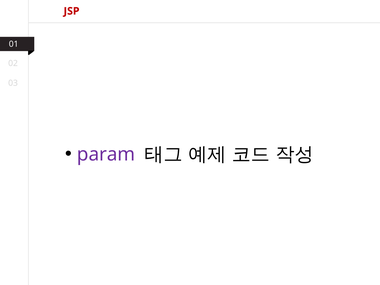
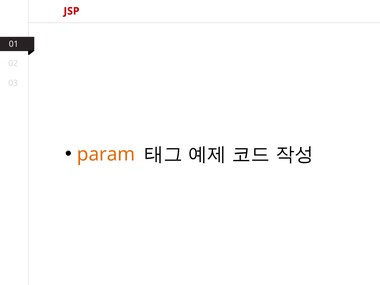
param colour: purple -> orange (106, 154)
